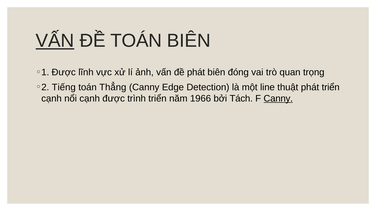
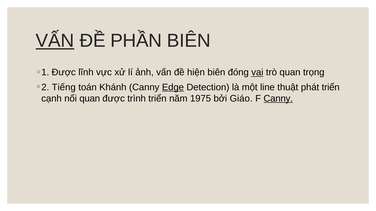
ĐỀ TOÁN: TOÁN -> PHẦN (136, 41)
đề phát: phát -> hiện (196, 73)
vai underline: none -> present (257, 73)
Thẳng: Thẳng -> Khánh (113, 87)
Edge underline: none -> present (173, 87)
nổi cạnh: cạnh -> quan (90, 99)
1966: 1966 -> 1975 (201, 99)
Tách: Tách -> Giáo (241, 99)
